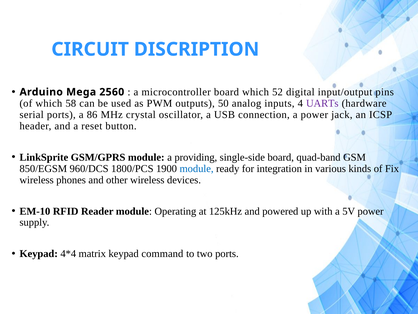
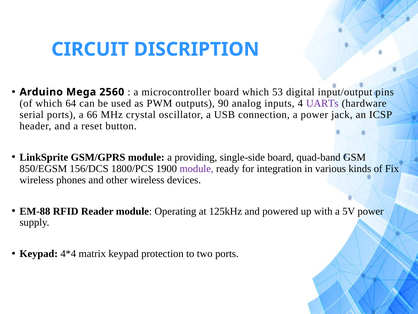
52: 52 -> 53 (277, 92)
58: 58 -> 64 (71, 103)
50: 50 -> 90 (223, 103)
86: 86 -> 66 (92, 114)
960/DCS: 960/DCS -> 156/DCS (89, 168)
module colour: blue -> purple (197, 168)
EM-10: EM-10 -> EM-88 (35, 211)
command: command -> protection (162, 253)
